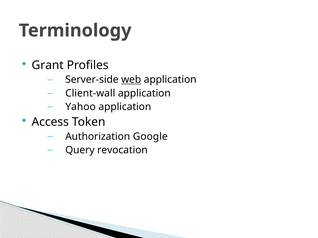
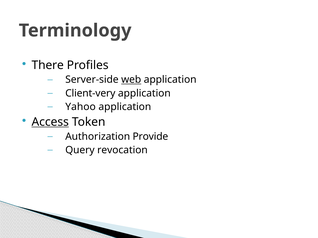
Grant: Grant -> There (48, 65)
Client-wall: Client-wall -> Client-very (90, 93)
Access underline: none -> present (50, 122)
Google: Google -> Provide (150, 137)
